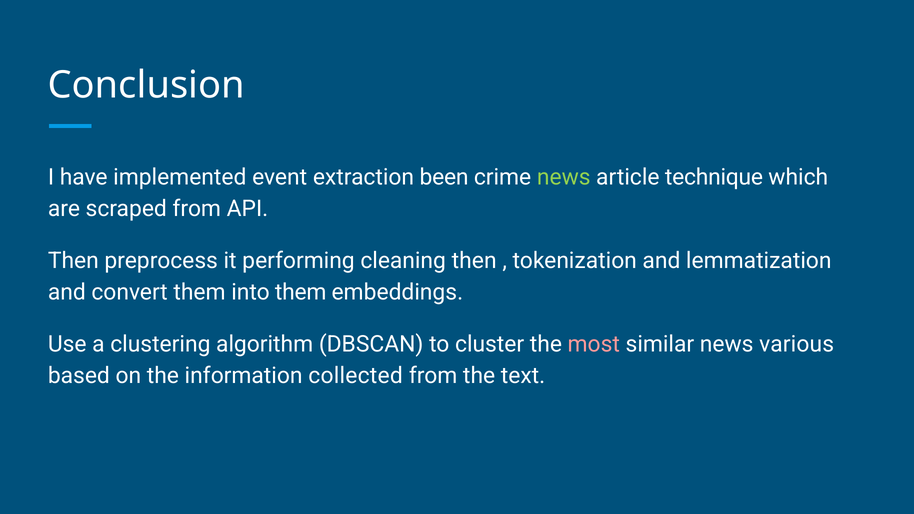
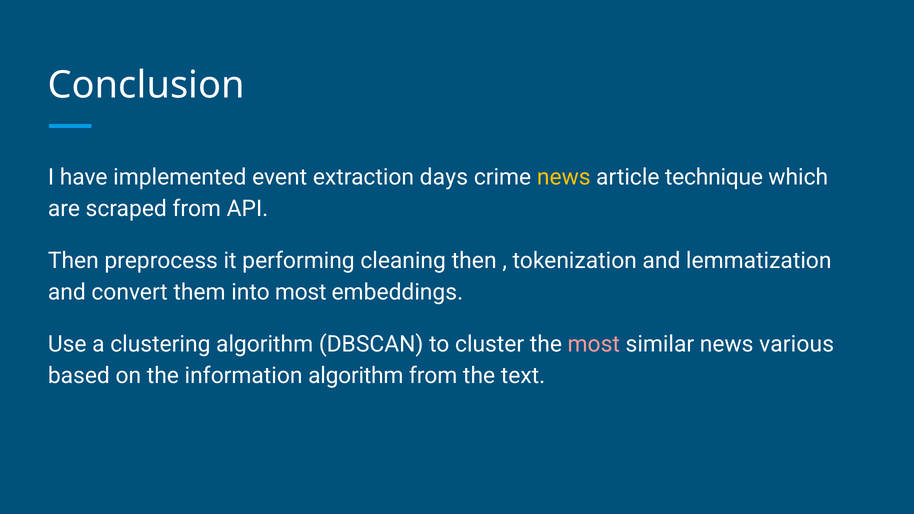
been: been -> days (444, 177)
news colour: light green -> yellow (564, 177)
into them: them -> most (301, 292)
information collected: collected -> algorithm (356, 376)
